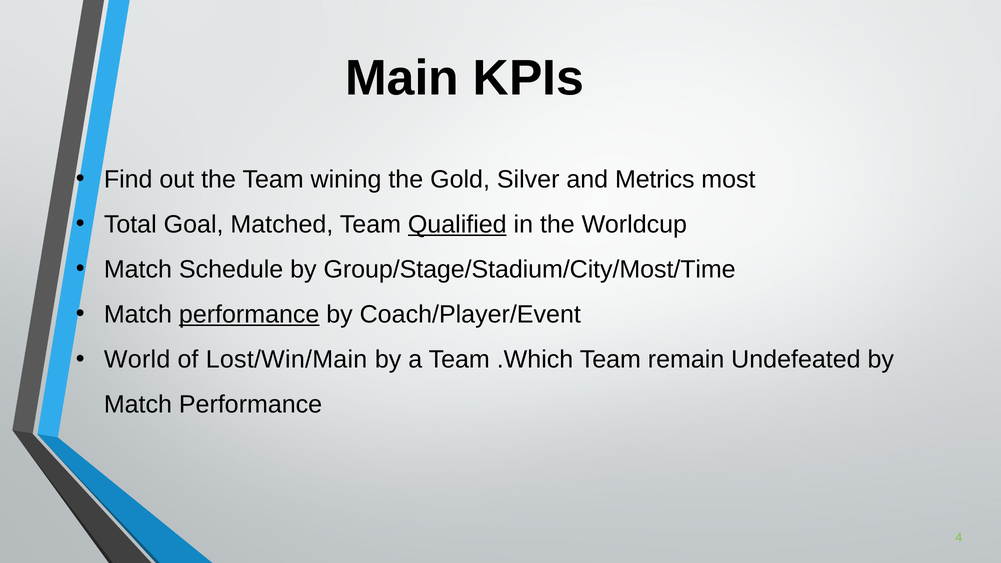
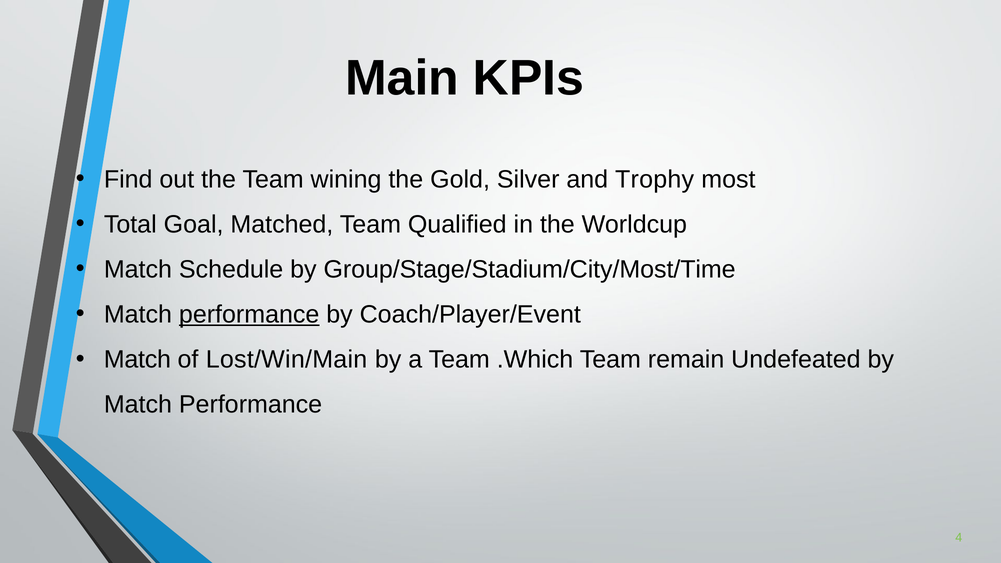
Metrics: Metrics -> Trophy (655, 180)
Qualified underline: present -> none (457, 225)
World: World -> Match (137, 360)
